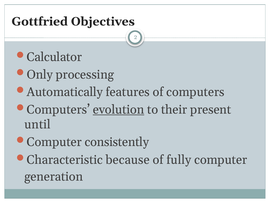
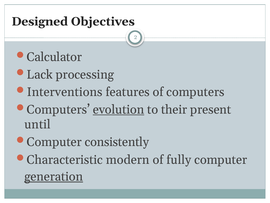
Gottfried: Gottfried -> Designed (40, 21)
Only: Only -> Lack (40, 74)
Automatically: Automatically -> Interventions (65, 92)
because: because -> modern (128, 159)
generation underline: none -> present (54, 176)
